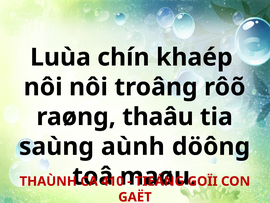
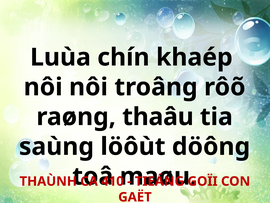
aùnh: aùnh -> löôùt (133, 146)
